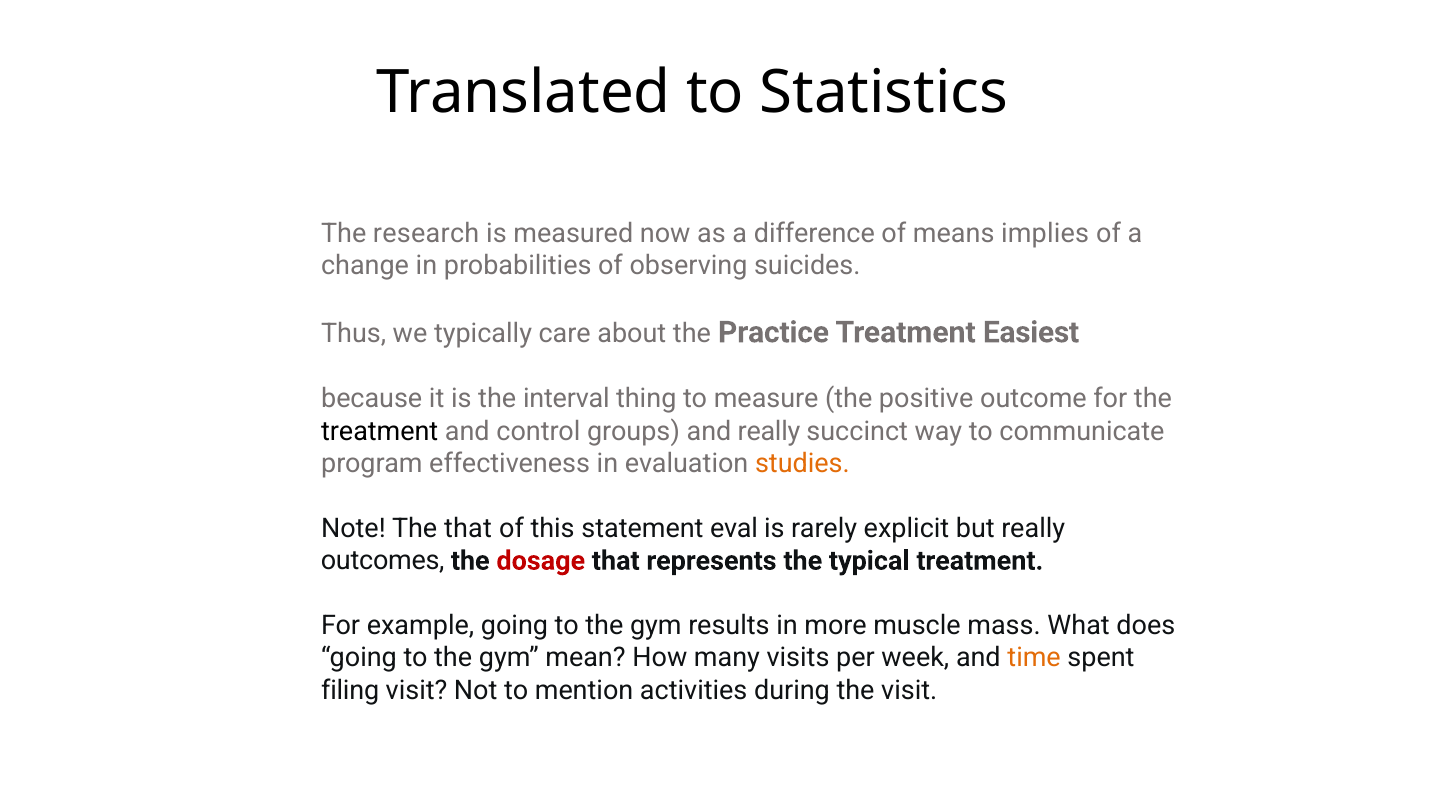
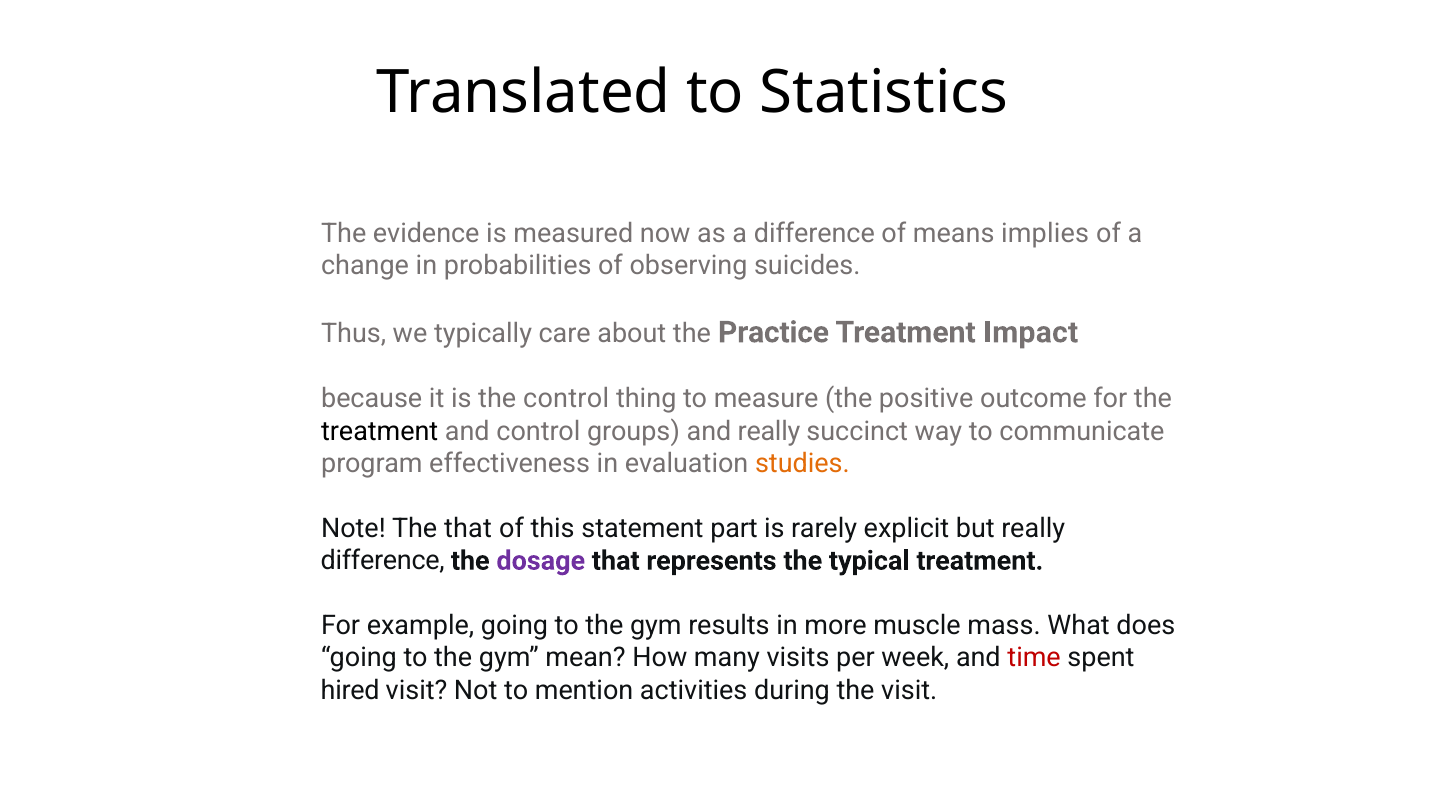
research: research -> evidence (426, 233)
Easiest: Easiest -> Impact (1031, 332)
the interval: interval -> control (566, 399)
eval: eval -> part (734, 528)
outcomes: outcomes -> difference (383, 561)
dosage colour: red -> purple (541, 561)
time colour: orange -> red (1034, 658)
filing: filing -> hired (350, 690)
